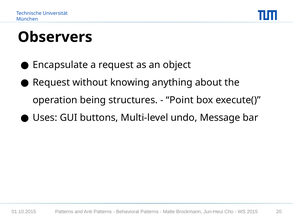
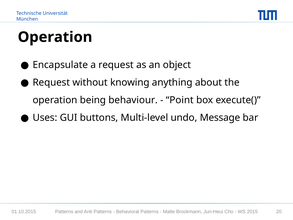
Observers: Observers -> Operation (55, 37)
structures: structures -> behaviour (133, 100)
